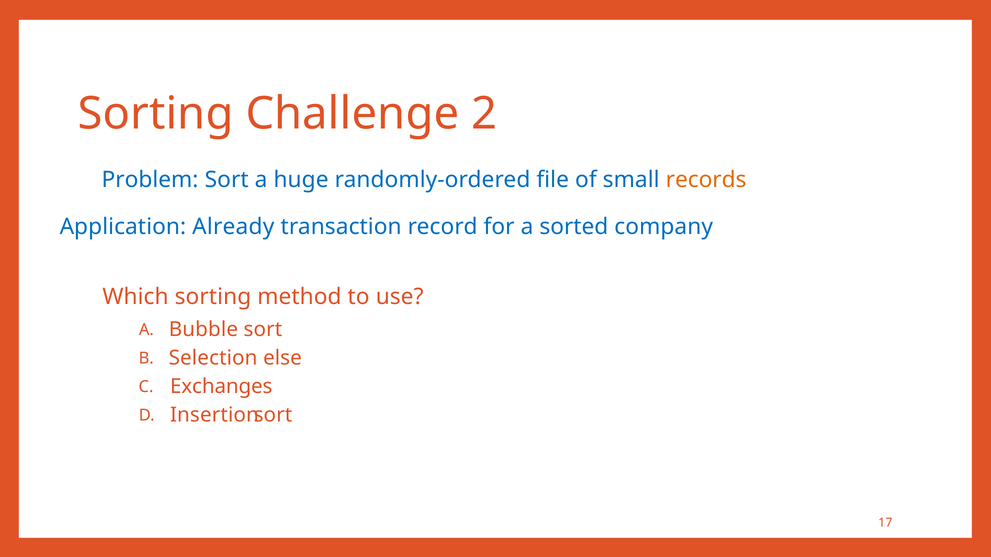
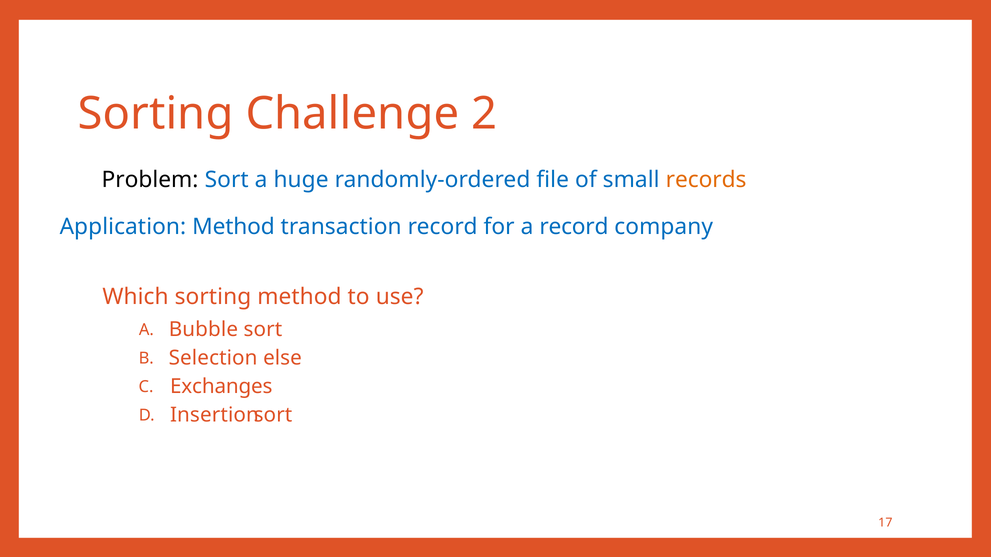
Problem colour: blue -> black (150, 180)
Application Already: Already -> Method (233, 227)
a sorted: sorted -> record (574, 227)
